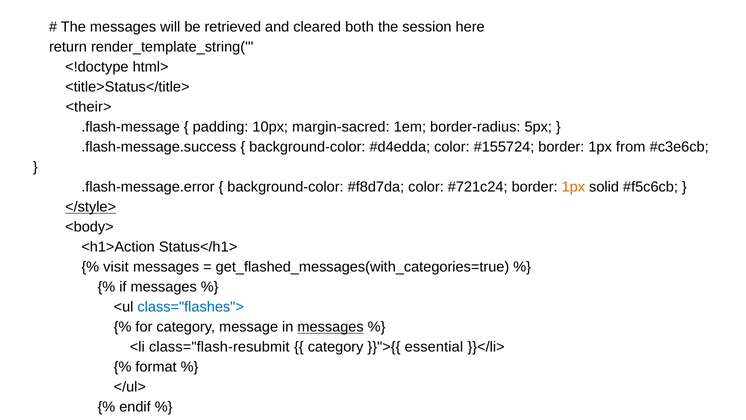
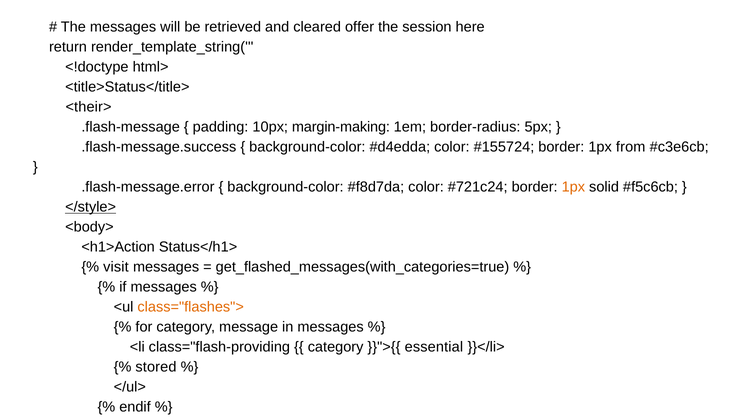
both: both -> offer (360, 27)
margin-sacred: margin-sacred -> margin-making (341, 127)
class="flashes"> colour: blue -> orange (191, 307)
messages underline: present -> none (331, 327)
class="flash-resubmit: class="flash-resubmit -> class="flash-providing (219, 347)
format: format -> stored (156, 367)
